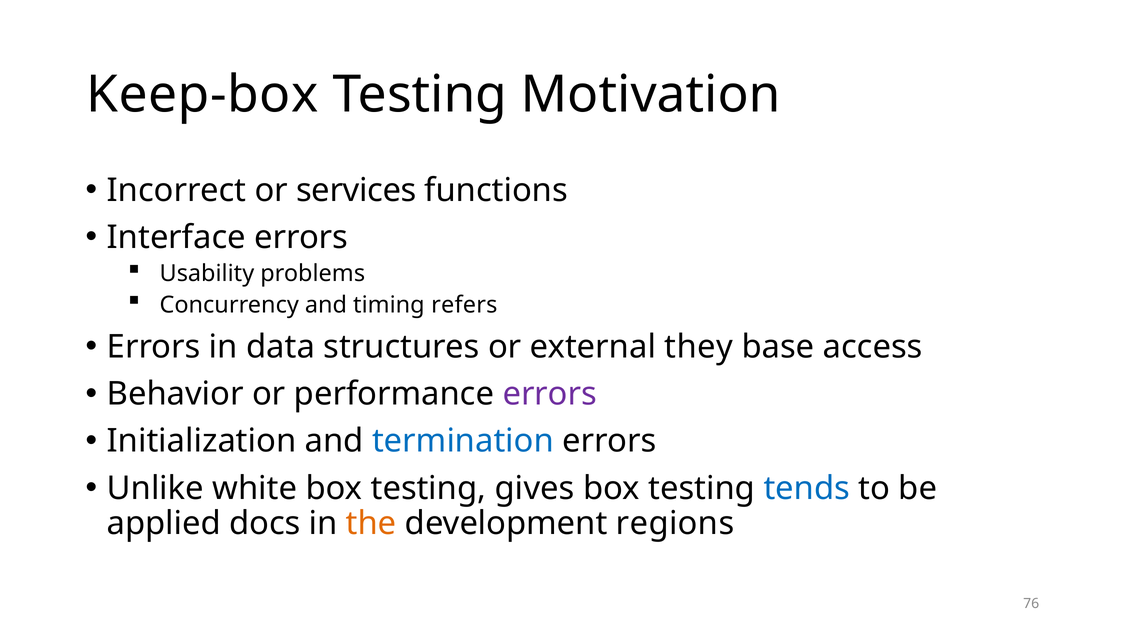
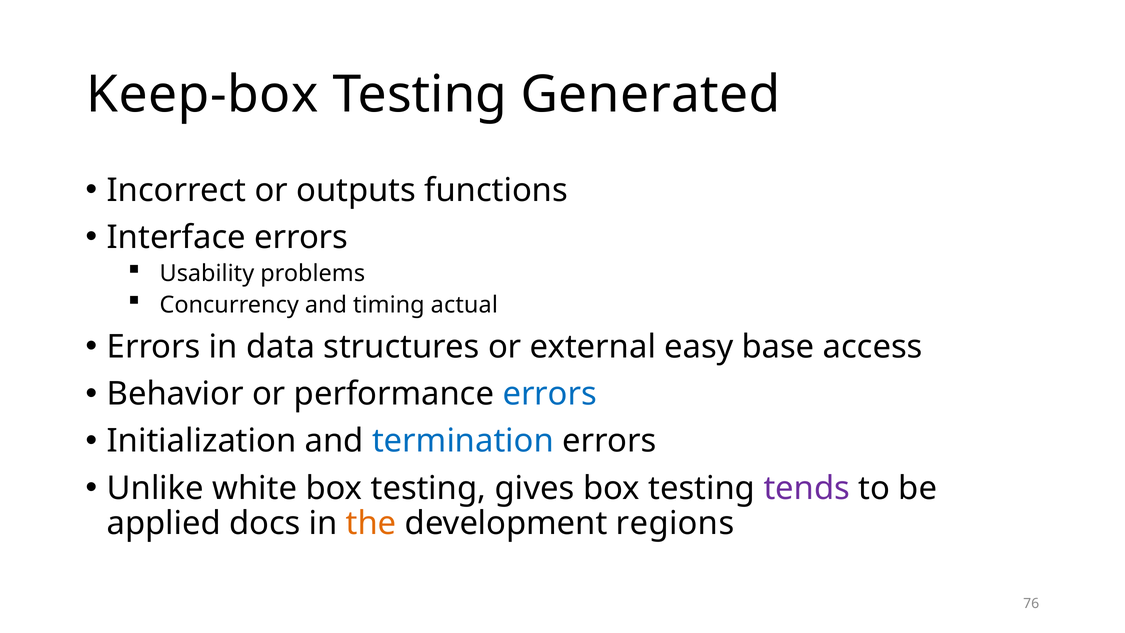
Motivation: Motivation -> Generated (651, 95)
services: services -> outputs (356, 190)
refers: refers -> actual (464, 305)
they: they -> easy (699, 347)
errors colour: purple -> blue (550, 394)
tends colour: blue -> purple (807, 488)
